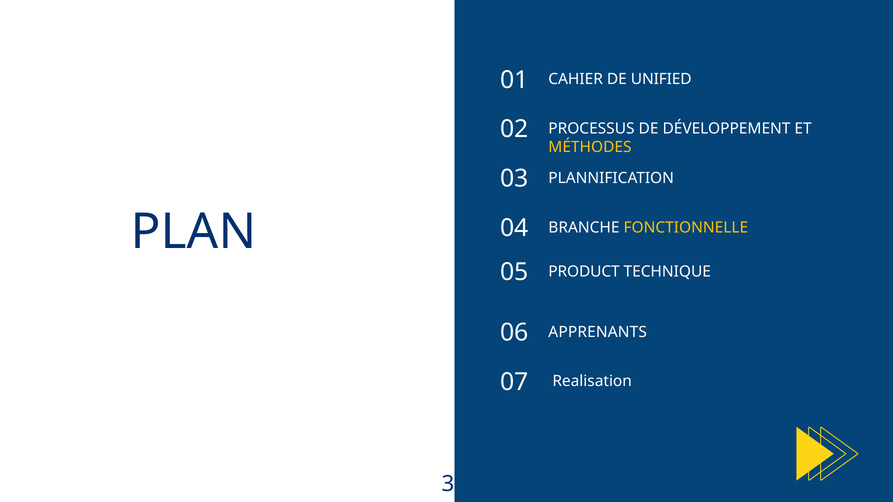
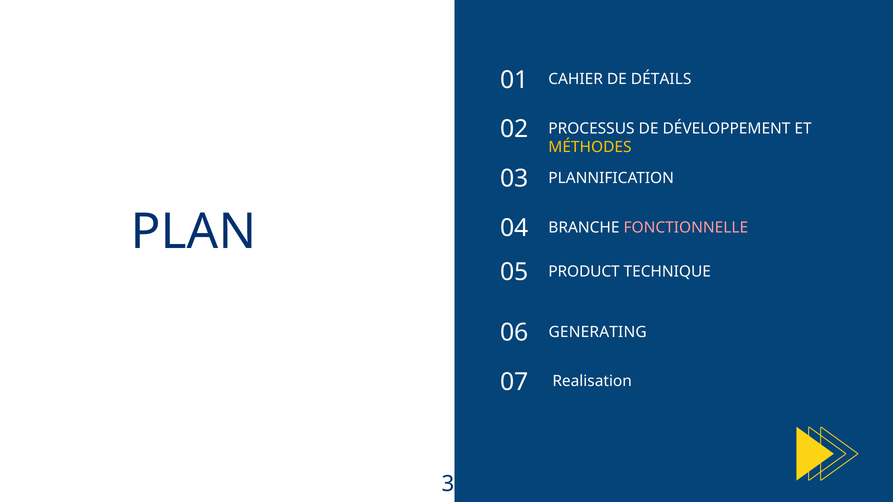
UNIFIED: UNIFIED -> DÉTAILS (661, 79)
FONCTIONNELLE colour: yellow -> pink (686, 228)
APPRENANTS: APPRENANTS -> GENERATING (598, 332)
